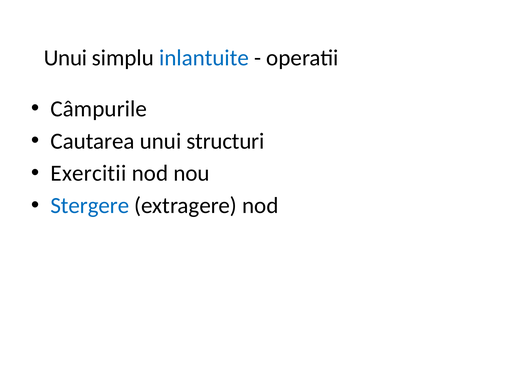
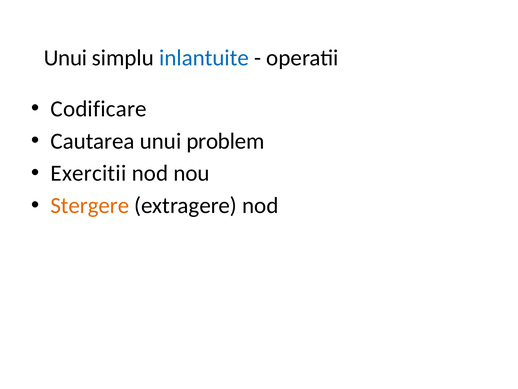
Câmpurile: Câmpurile -> Codificare (99, 109)
structuri: structuri -> problem (225, 141)
Stergere colour: blue -> orange (90, 205)
